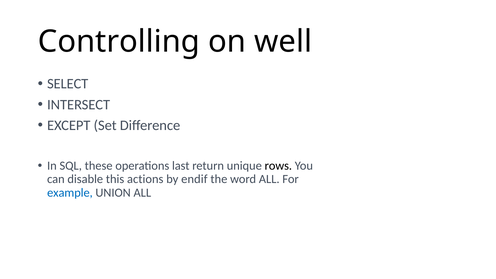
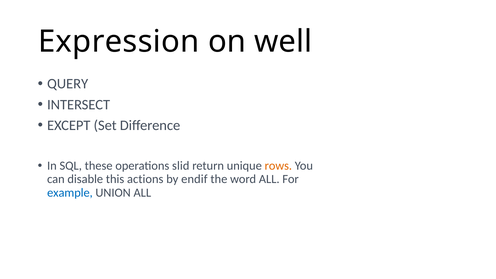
Controlling: Controlling -> Expression (119, 42)
SELECT: SELECT -> QUERY (68, 84)
last: last -> slid (181, 166)
rows colour: black -> orange (278, 166)
